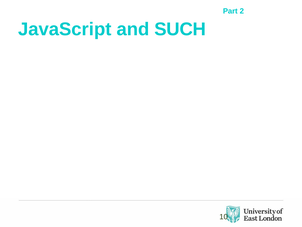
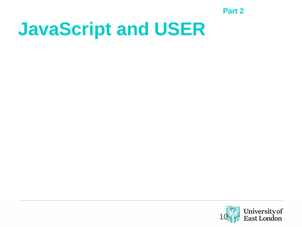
SUCH: SUCH -> USER (180, 29)
